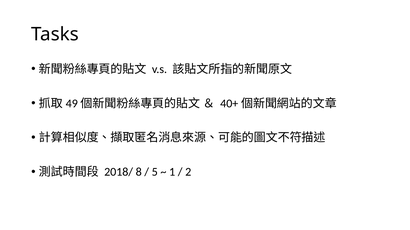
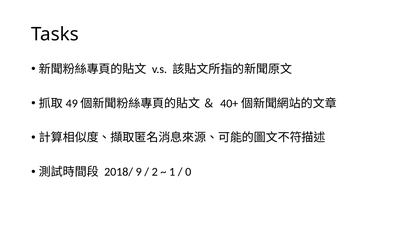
8: 8 -> 9 (139, 172)
5: 5 -> 2 (155, 172)
2: 2 -> 0 (188, 172)
